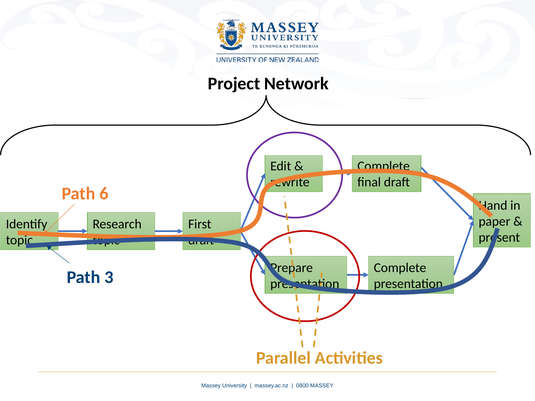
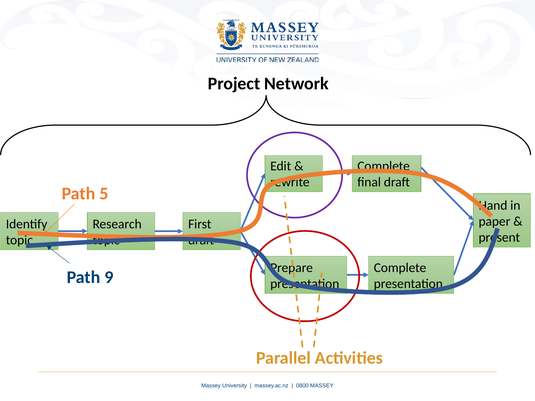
6: 6 -> 5 (104, 194)
3: 3 -> 9 (109, 277)
